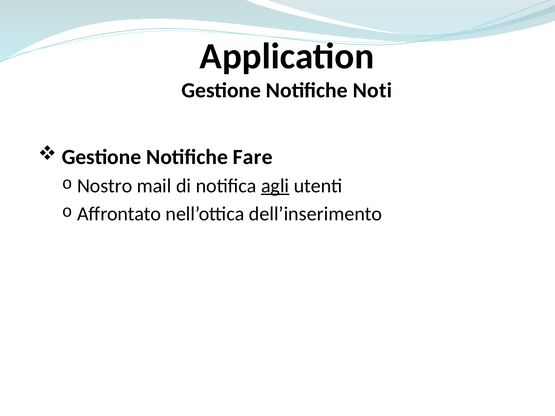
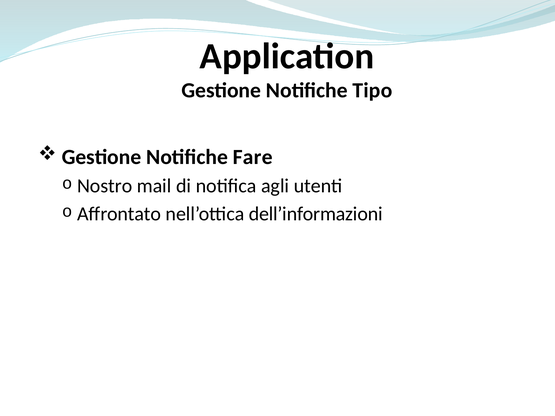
Noti: Noti -> Tipo (372, 91)
agli underline: present -> none (275, 186)
dell’inserimento: dell’inserimento -> dell’informazioni (316, 214)
